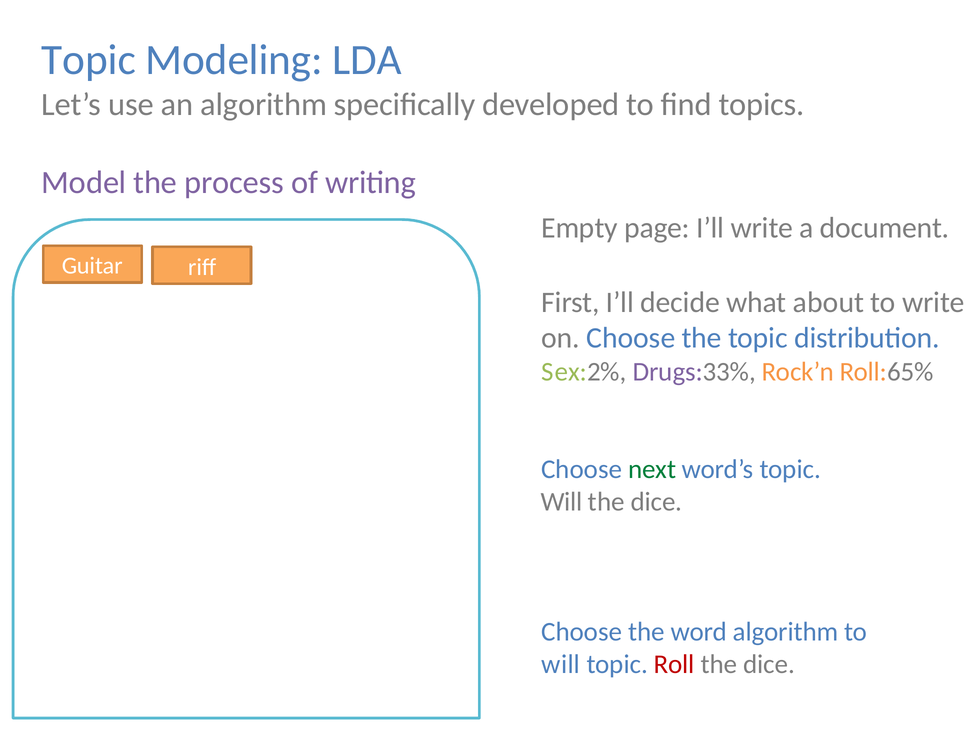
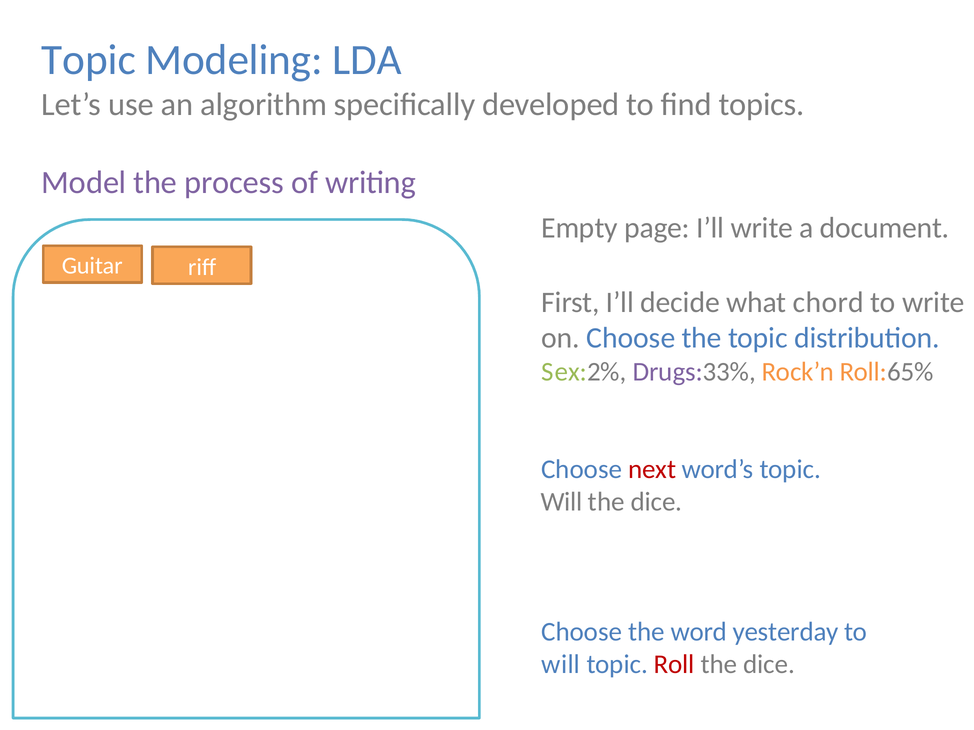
about: about -> chord (828, 302)
next colour: green -> red (652, 469)
word algorithm: algorithm -> yesterday (786, 632)
